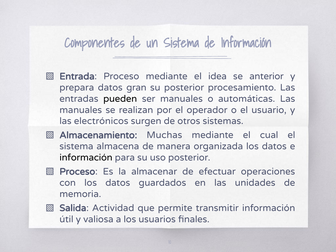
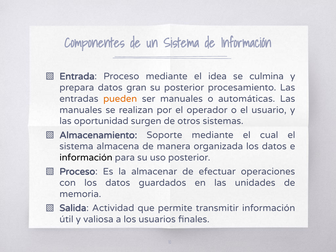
anterior: anterior -> culmina (267, 76)
pueden colour: black -> orange (120, 99)
electrónicos: electrónicos -> oportunidad (101, 121)
Muchas: Muchas -> Soporte (164, 135)
